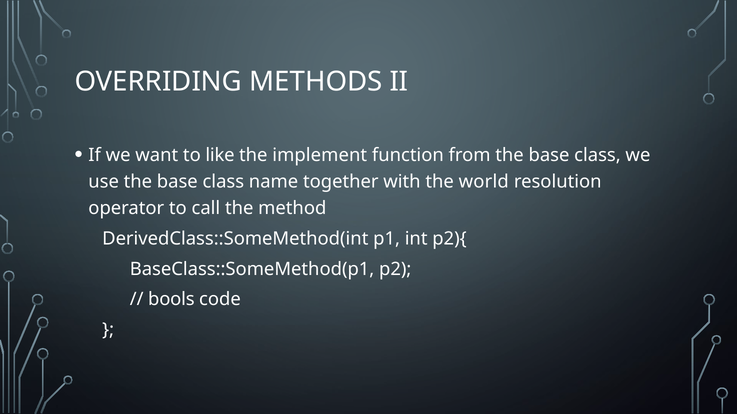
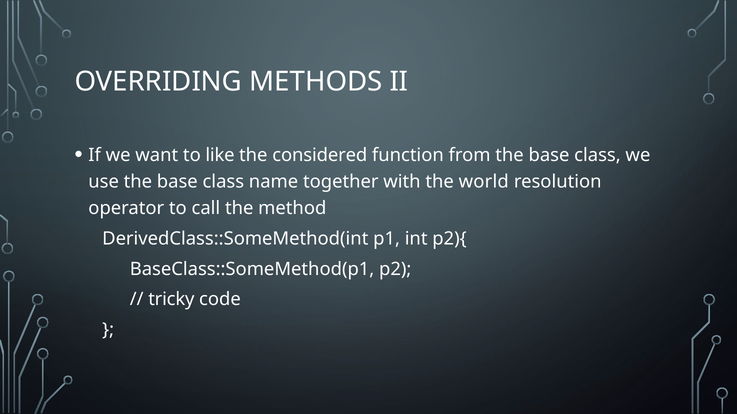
implement: implement -> considered (320, 156)
bools: bools -> tricky (171, 300)
